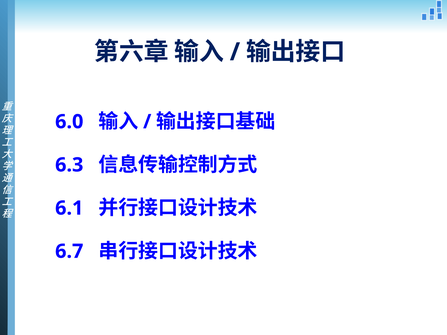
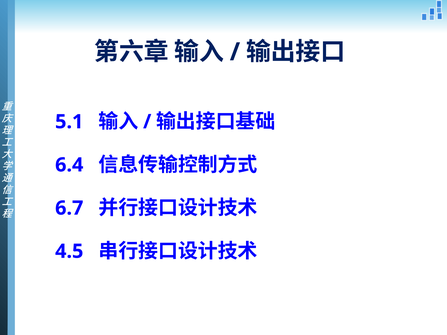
6.0: 6.0 -> 5.1 (69, 122)
6.3: 6.3 -> 6.4 (69, 165)
6.1: 6.1 -> 6.7 (69, 208)
6.7: 6.7 -> 4.5 (69, 251)
